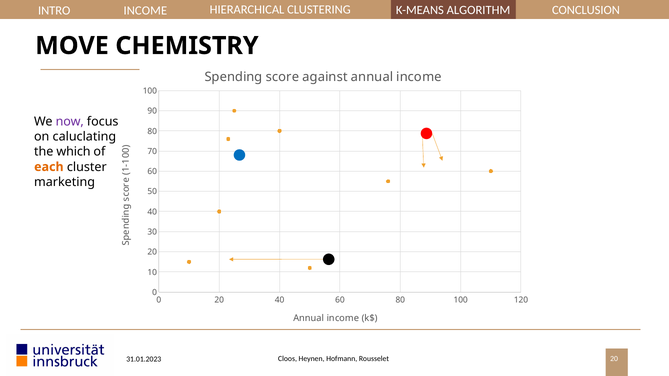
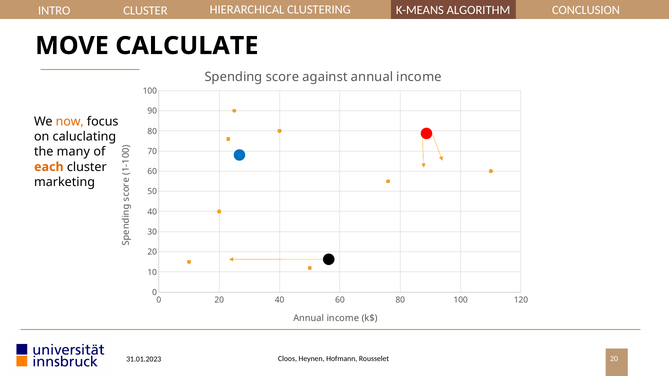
INCOME: INCOME -> CLUSTER (145, 10)
CHEMISTRY: CHEMISTRY -> CALCULATE (187, 46)
now colour: purple -> orange (70, 122)
which: which -> many (73, 152)
